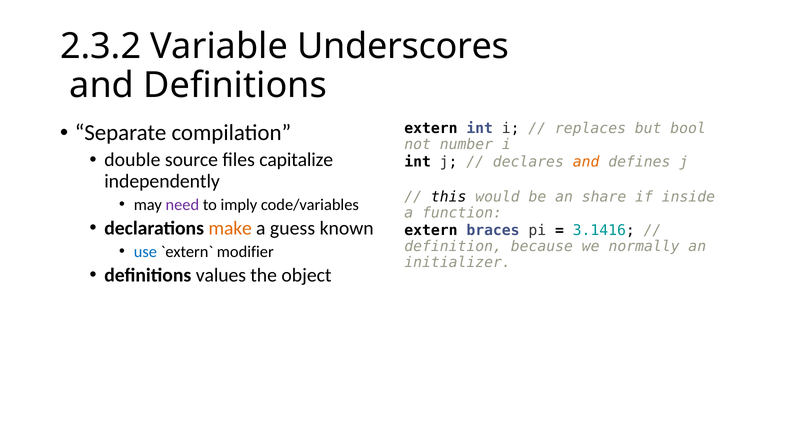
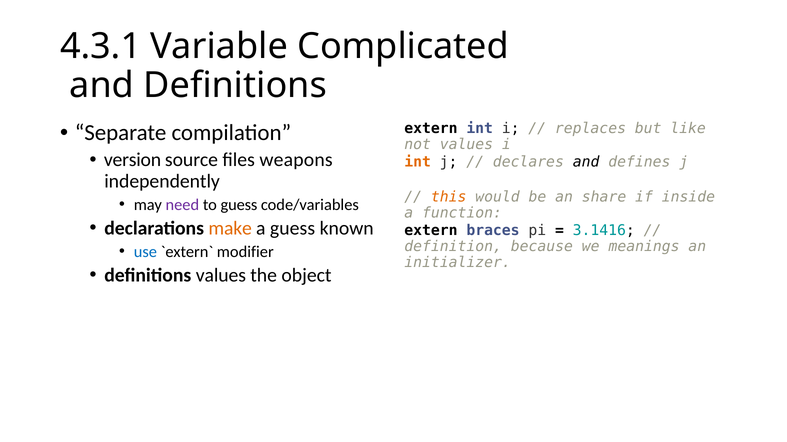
2.3.2: 2.3.2 -> 4.3.1 (101, 47)
Underscores: Underscores -> Complicated (403, 47)
bool: bool -> like (688, 129)
not number: number -> values (466, 145)
double: double -> version (133, 160)
capitalize: capitalize -> weapons (296, 160)
int colour: black -> orange (418, 162)
and colour: orange -> black (586, 162)
this colour: black -> orange (449, 197)
to imply: imply -> guess (239, 205)
normally: normally -> meanings (644, 247)
